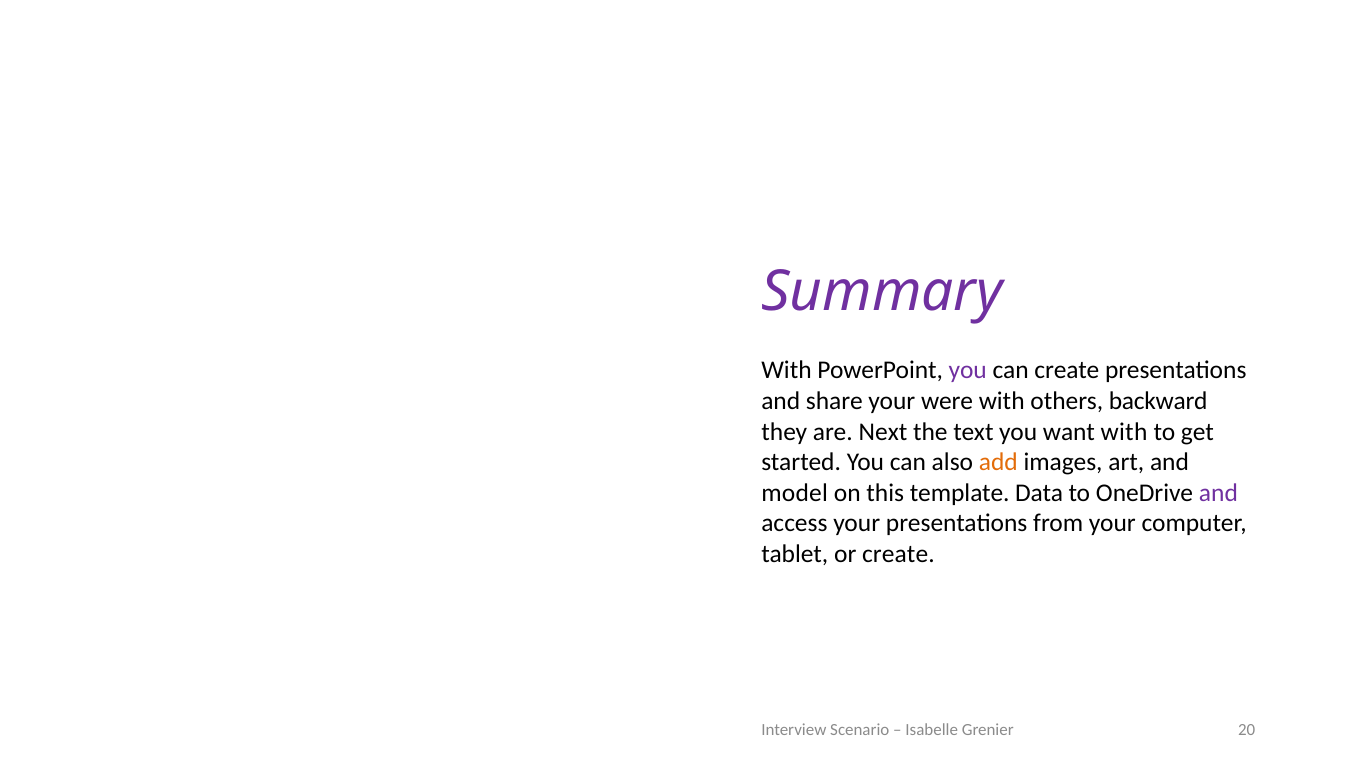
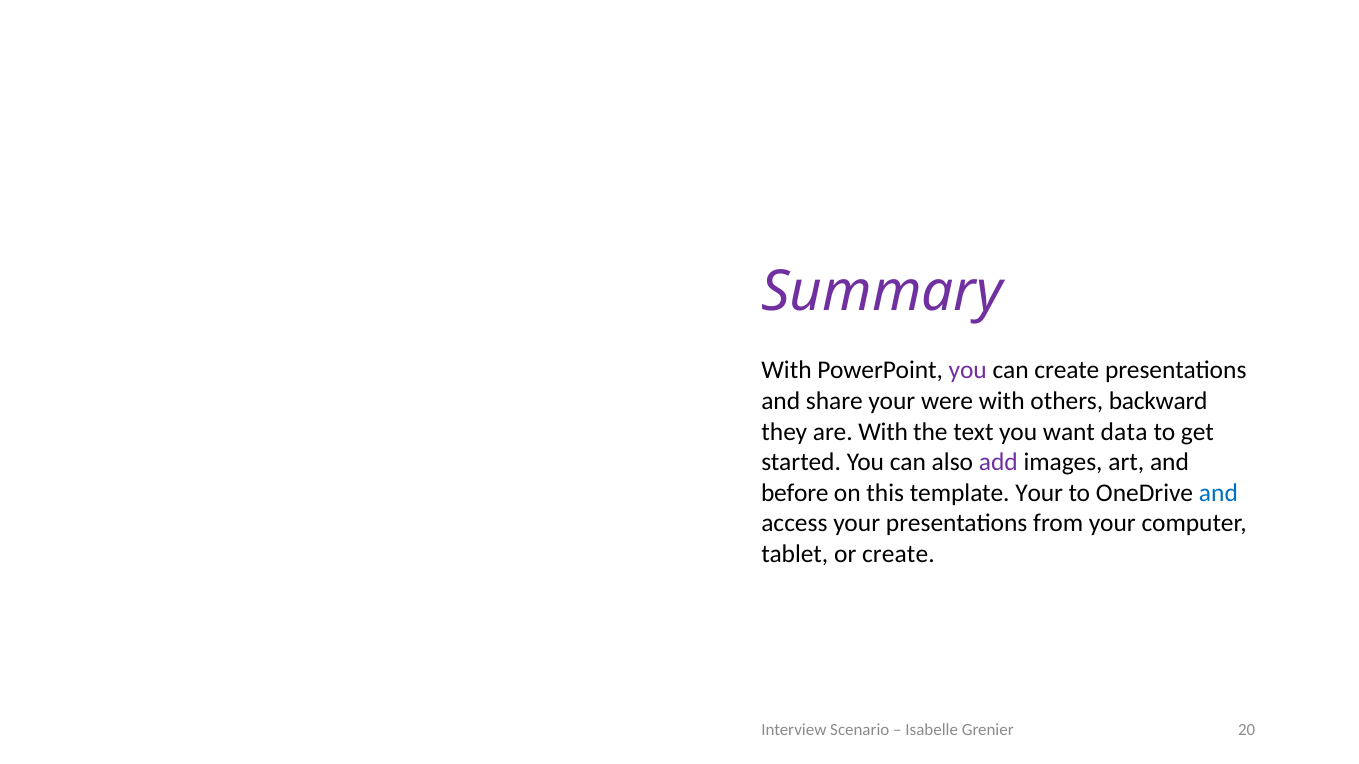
are Next: Next -> With (883, 432)
want with: with -> data (1124, 432)
add colour: orange -> purple (998, 462)
model: model -> before (795, 493)
template Data: Data -> Your (1039, 493)
and colour: purple -> blue (1218, 493)
